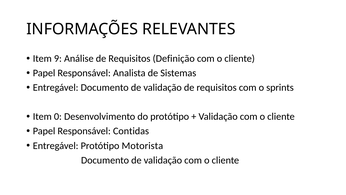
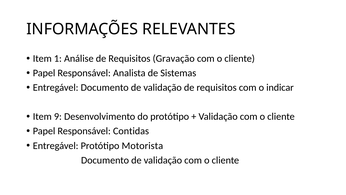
9: 9 -> 1 (58, 58)
Definição: Definição -> Gravação (174, 58)
sprints: sprints -> indicar (280, 87)
0: 0 -> 9 (58, 116)
